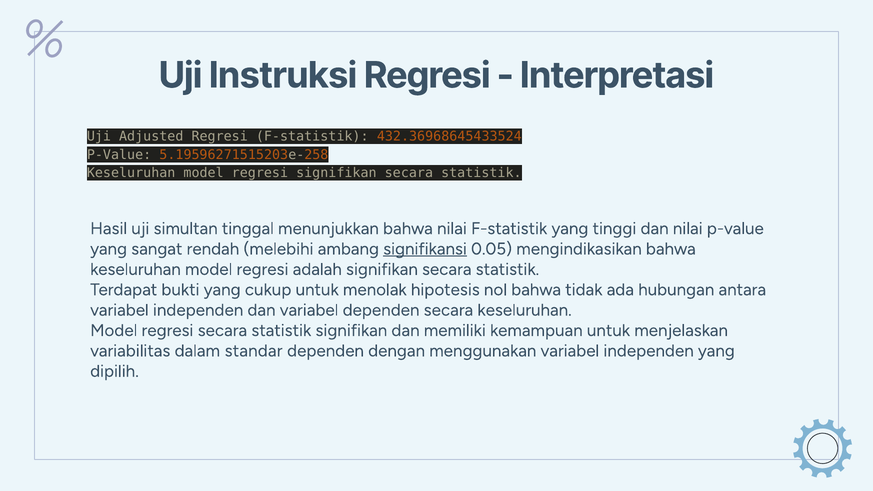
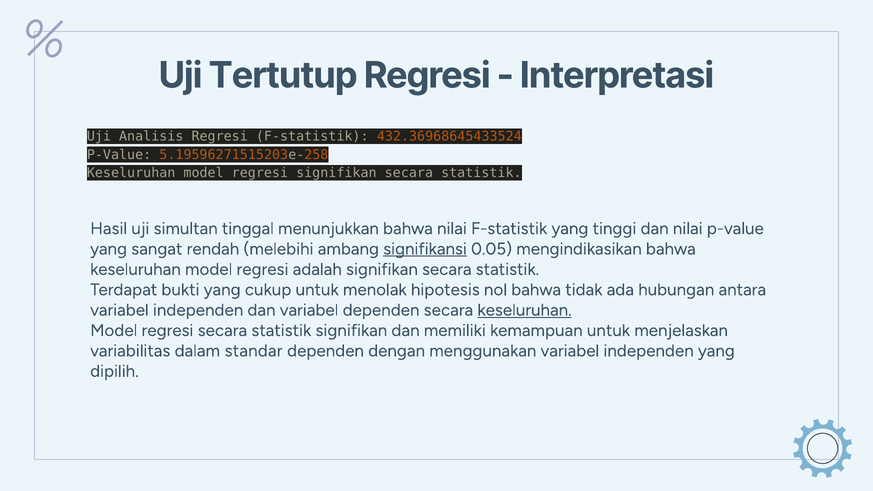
Instruksi: Instruksi -> Tertutup (283, 76)
Adjusted: Adjusted -> Analisis (151, 136)
keseluruhan underline: none -> present (525, 310)
